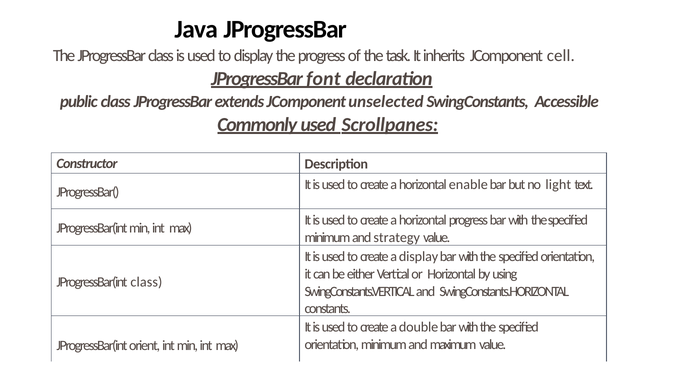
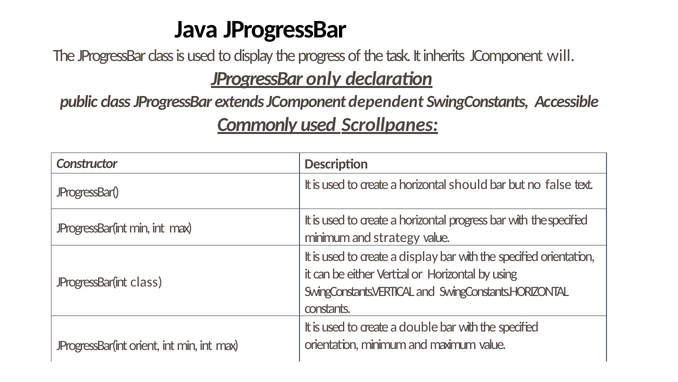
cell: cell -> will (561, 56)
font: font -> only (324, 78)
unselected: unselected -> dependent (386, 102)
enable: enable -> should (468, 184)
light: light -> false (558, 184)
